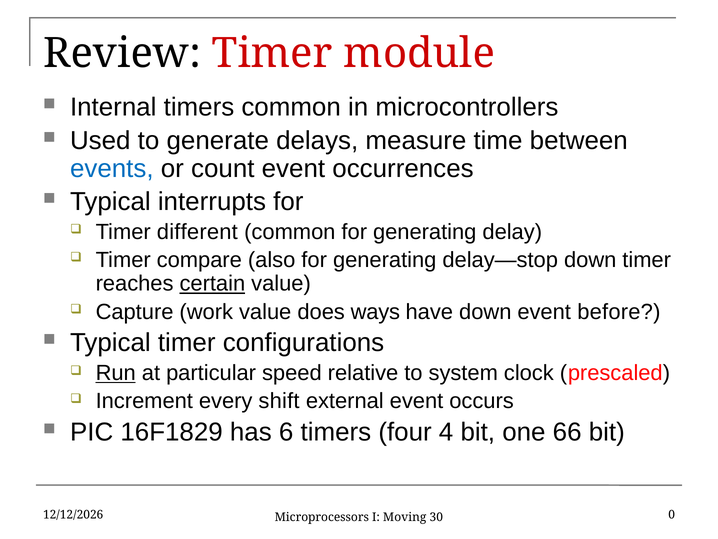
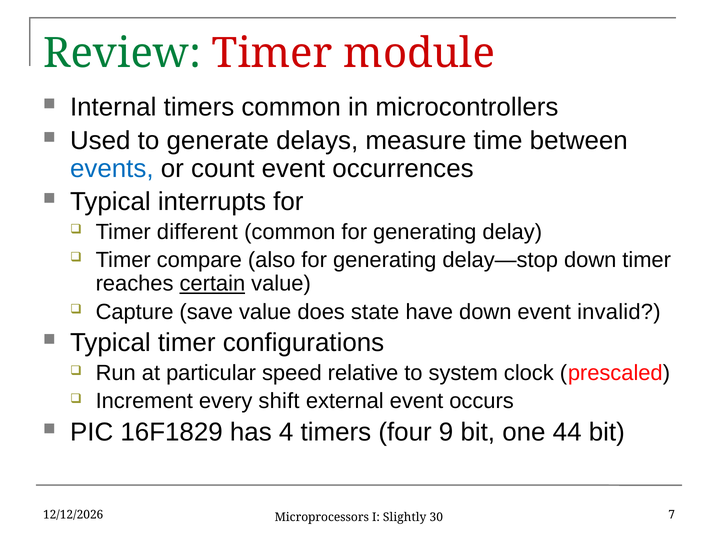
Review colour: black -> green (122, 53)
work: work -> save (206, 312)
ways: ways -> state (375, 312)
before: before -> invalid (619, 312)
Run underline: present -> none (116, 373)
6: 6 -> 4 (286, 432)
4: 4 -> 9 (446, 432)
66: 66 -> 44 (567, 432)
Moving: Moving -> Slightly (405, 517)
0: 0 -> 7 (672, 514)
